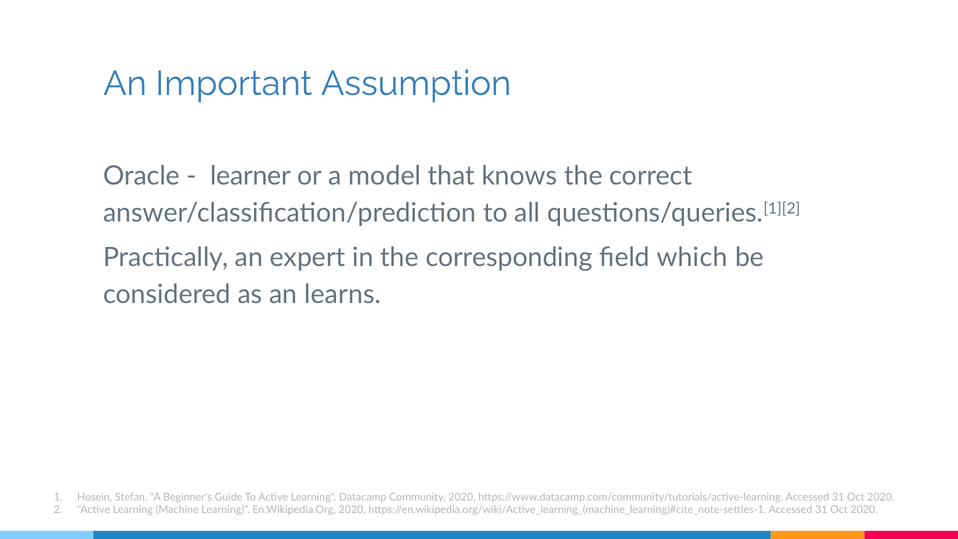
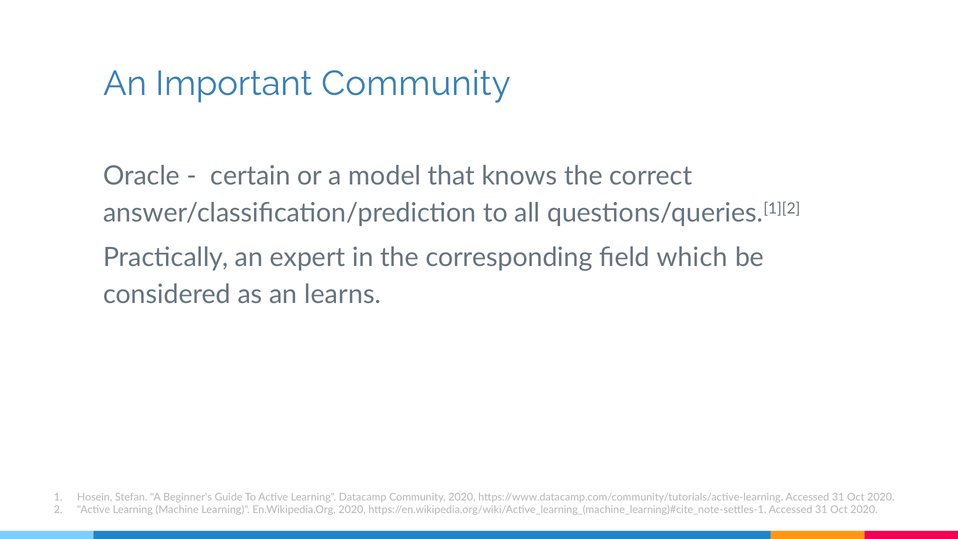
Important Assumption: Assumption -> Community (416, 83)
learner: learner -> certain (251, 176)
